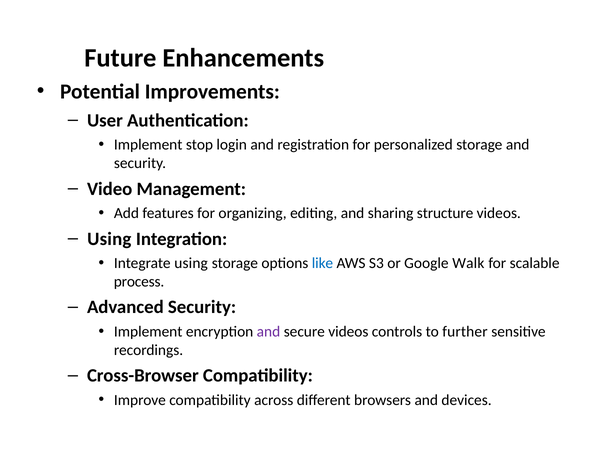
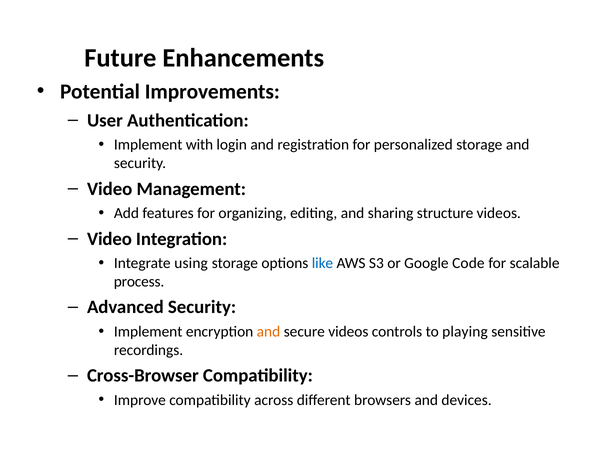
stop: stop -> with (199, 145)
Using: Using -> Video (109, 239)
Walk: Walk -> Code (468, 263)
and colour: purple -> orange (269, 332)
further: further -> playing (465, 332)
